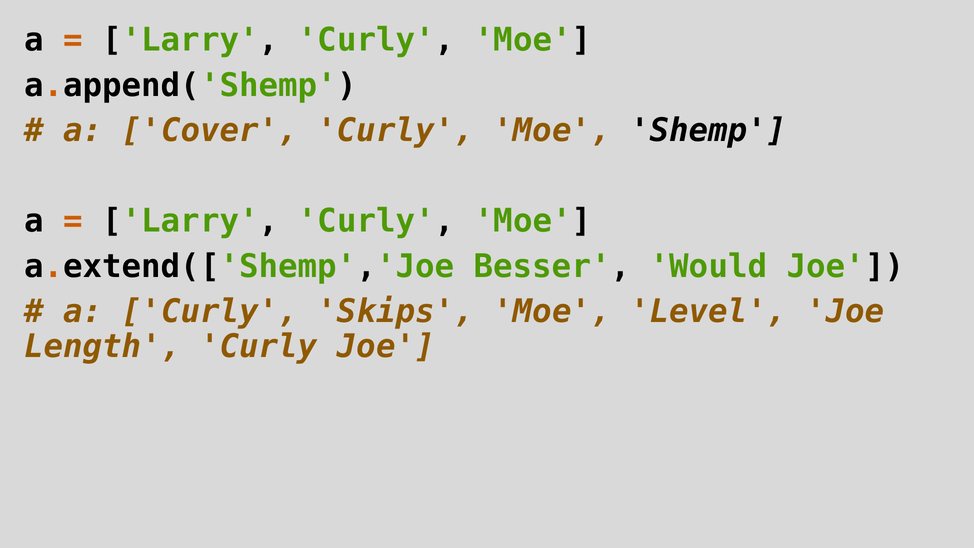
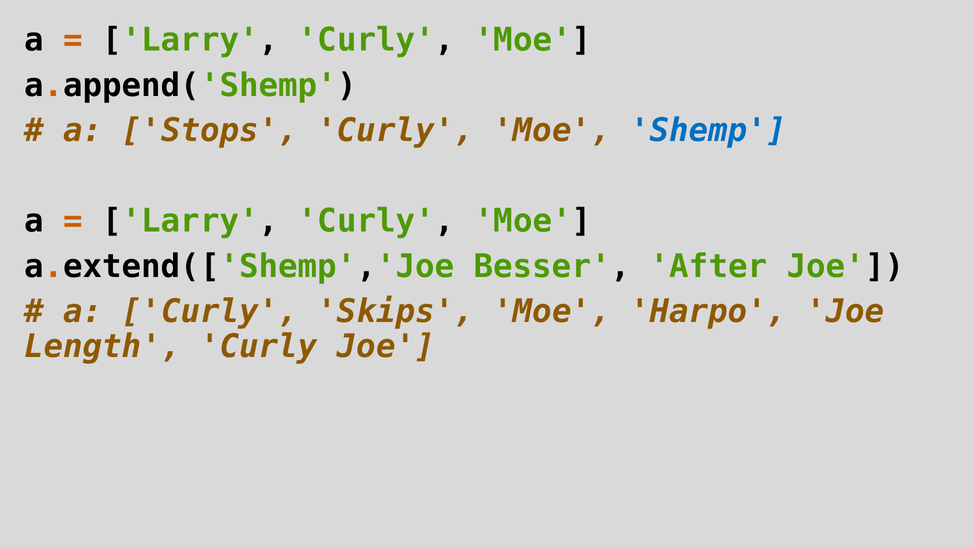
Cover: Cover -> Stops (210, 131)
Shemp colour: black -> blue (708, 131)
Would: Would -> After (709, 266)
Level: Level -> Harpo (708, 311)
